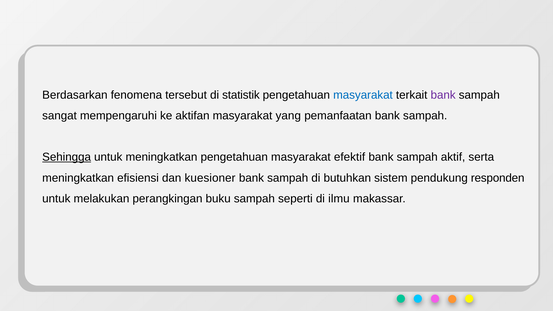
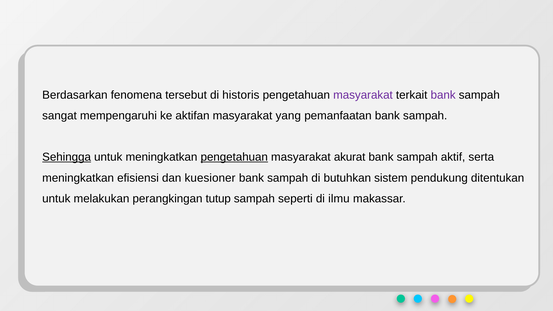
statistik: statistik -> historis (241, 95)
masyarakat colour: blue -> purple (363, 95)
pengetahuan underline: none -> present (234, 157)
efektif: efektif -> akurat (350, 157)
responden: responden -> ditentukan (498, 178)
buku: buku -> tutup (218, 199)
